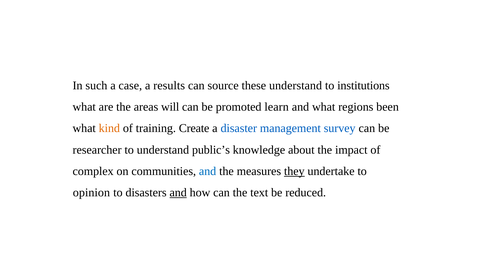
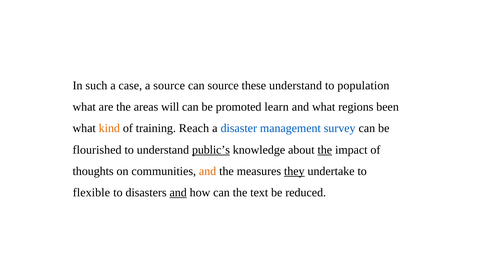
a results: results -> source (169, 86)
institutions: institutions -> population (363, 86)
Create: Create -> Reach (194, 128)
researcher: researcher -> flourished (97, 150)
public’s underline: none -> present (211, 150)
the underline: none -> present (325, 150)
complex: complex -> thoughts (93, 171)
and colour: blue -> orange (208, 171)
opinion: opinion -> flexible (91, 193)
